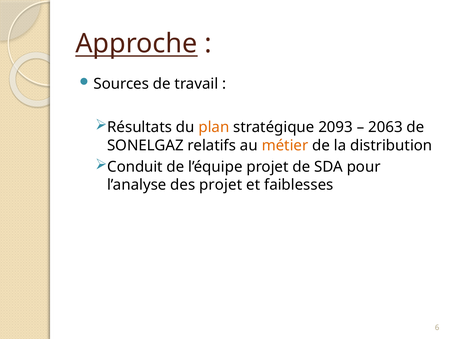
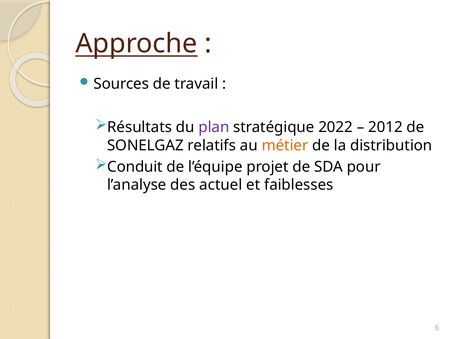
plan colour: orange -> purple (214, 127)
2093: 2093 -> 2022 (336, 127)
2063: 2063 -> 2012 (385, 127)
des projet: projet -> actuel (221, 185)
